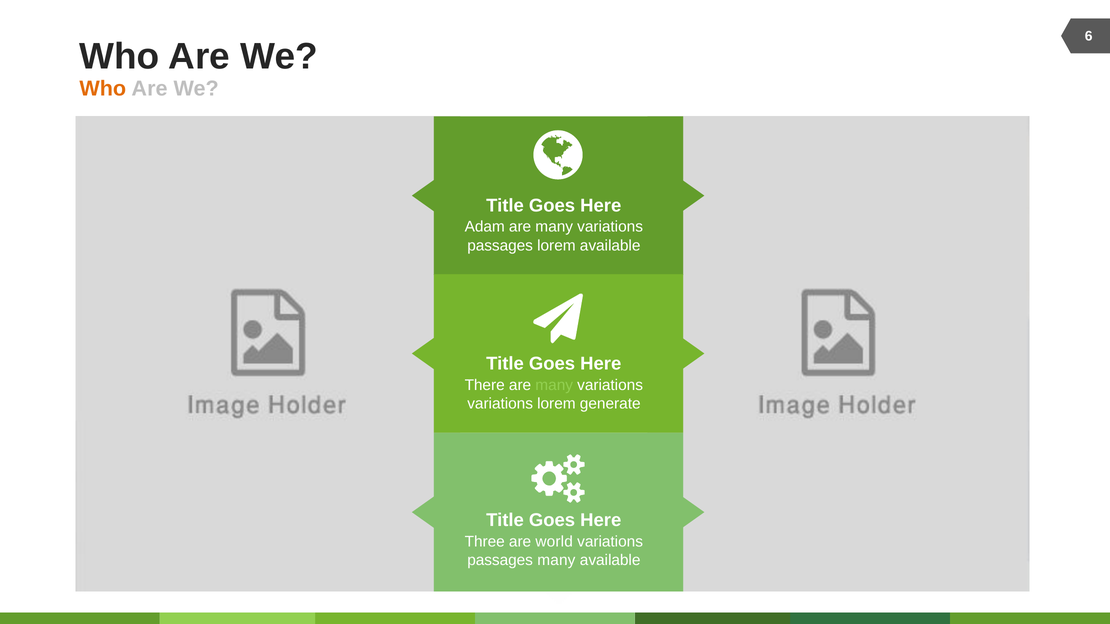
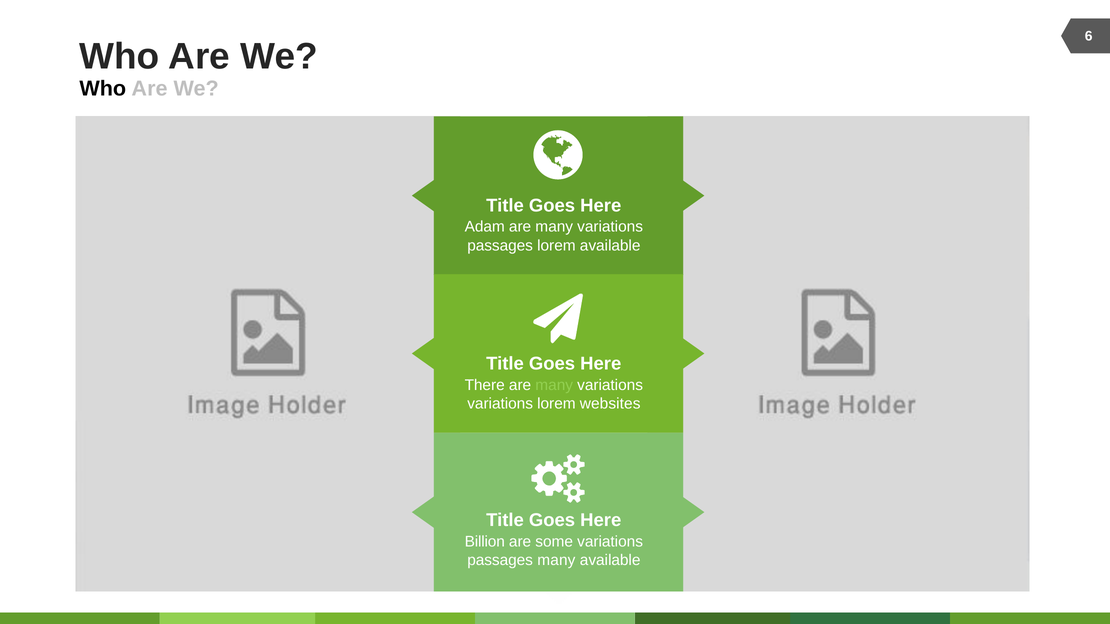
Who colour: orange -> black (103, 89)
generate: generate -> websites (610, 404)
Three: Three -> Billion (485, 542)
world: world -> some (554, 542)
